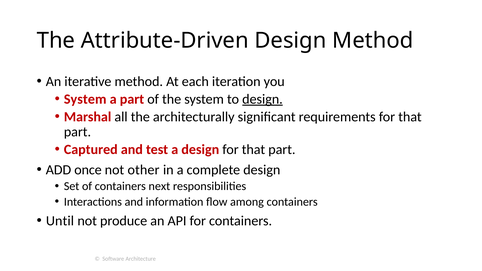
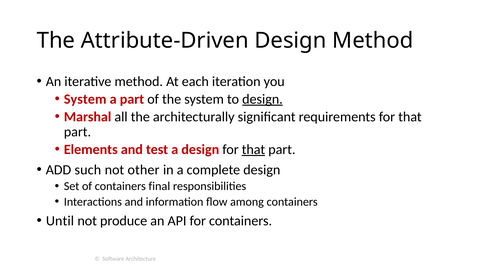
Captured: Captured -> Elements (91, 150)
that underline: none -> present (253, 150)
once: once -> such (88, 170)
next: next -> final (159, 186)
